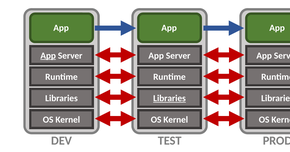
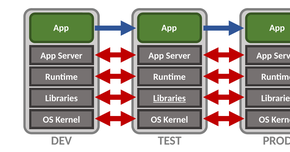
App underline: present -> none (48, 56)
